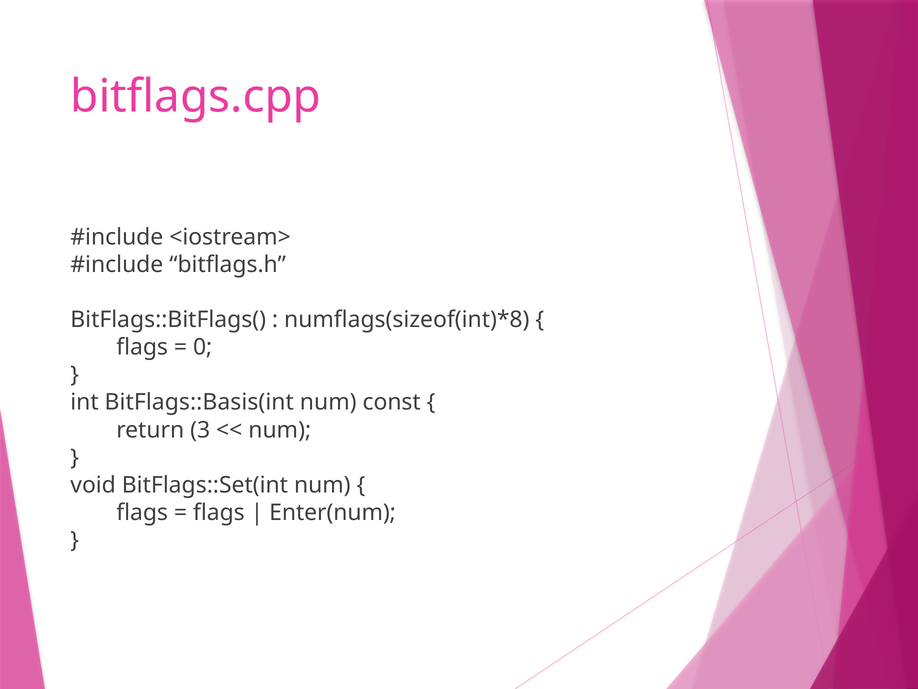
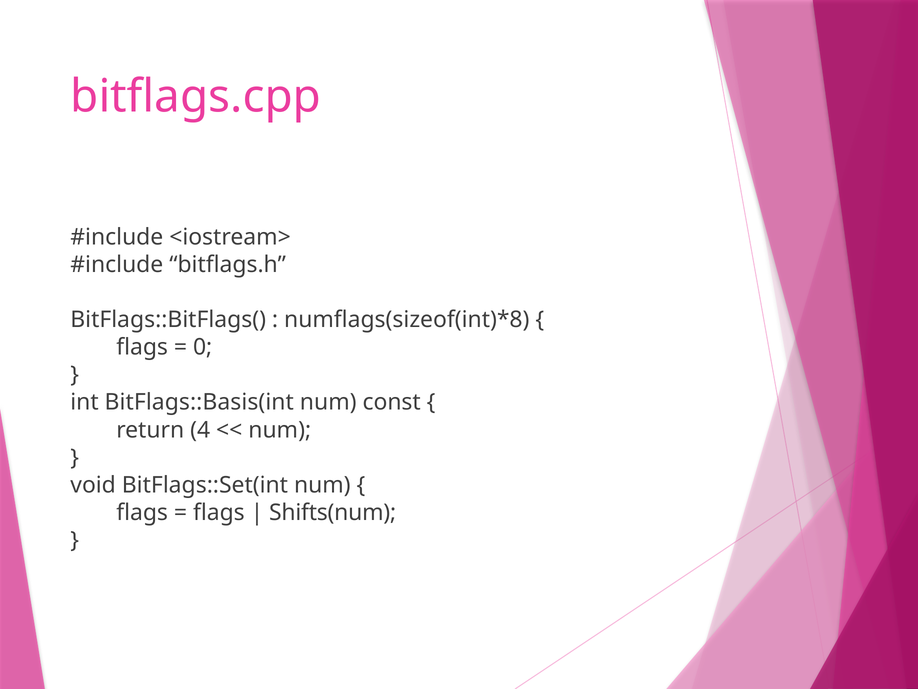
3: 3 -> 4 (200, 430)
Enter(num: Enter(num -> Shifts(num (333, 512)
